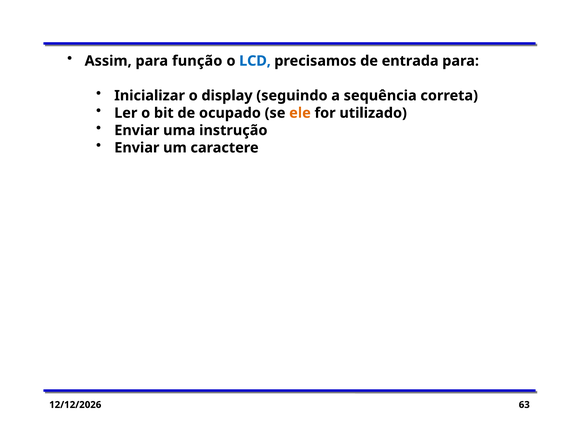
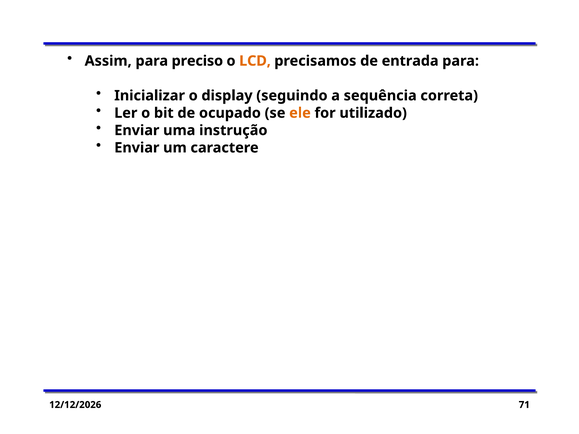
função: função -> preciso (197, 61)
LCD colour: blue -> orange (255, 61)
63: 63 -> 71 (524, 405)
